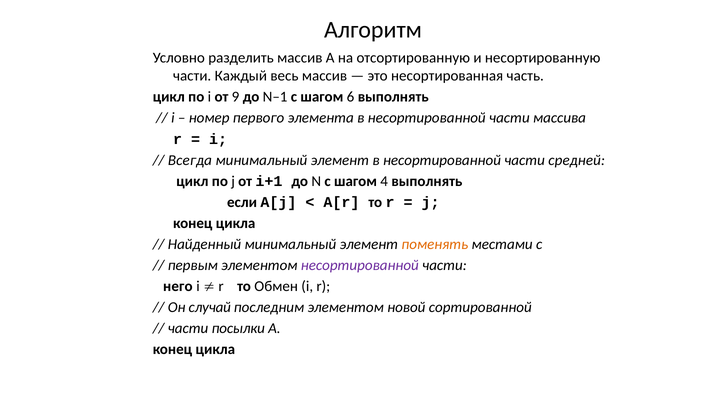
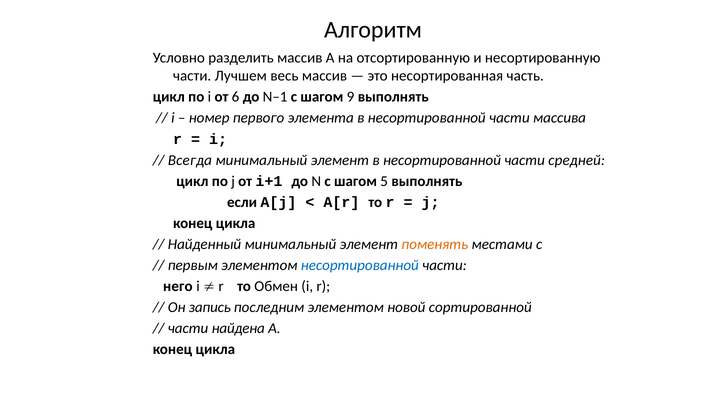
Каждый: Каждый -> Лучшем (241, 76)
9: 9 -> 6 (236, 97)
6: 6 -> 9 (351, 97)
4: 4 -> 5 (384, 181)
несортированной colour: purple -> blue (360, 265)
случай: случай -> запись (210, 307)
посылки: посылки -> найдена (238, 328)
